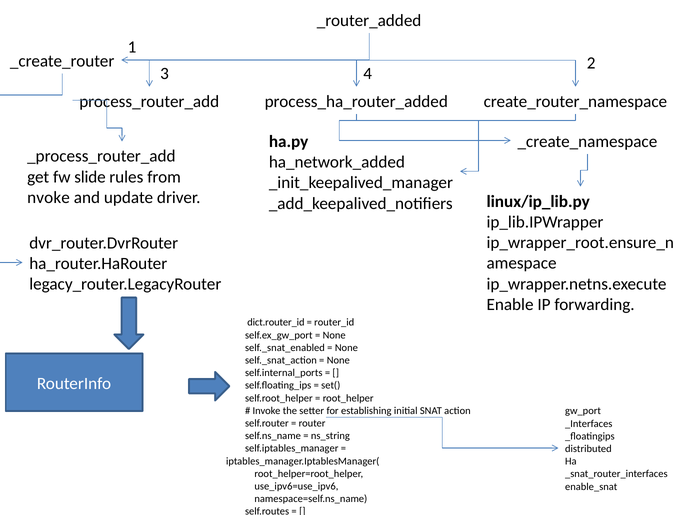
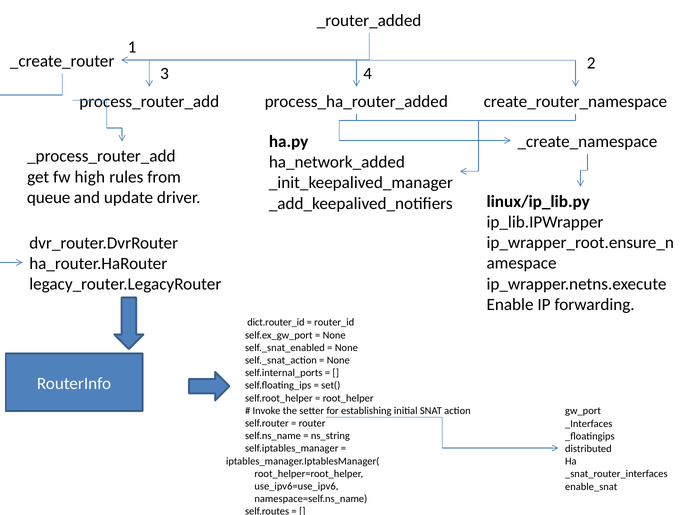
slide: slide -> high (90, 177)
nvoke: nvoke -> queue (49, 197)
